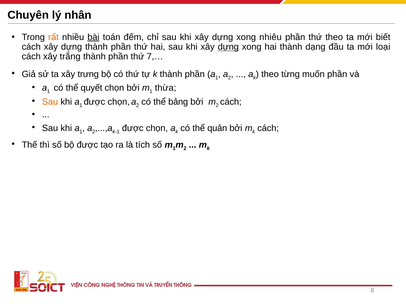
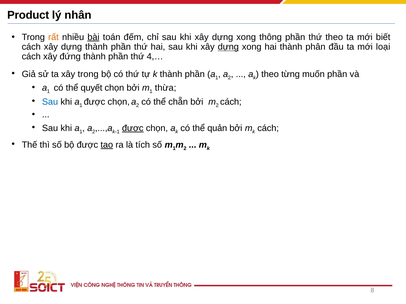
Chuyên: Chuyên -> Product (28, 15)
nhiêu: nhiêu -> thông (271, 37)
dạng: dạng -> phân (315, 47)
trắng: trắng -> đứng (70, 57)
7,…: 7,… -> 4,… (155, 57)
xây trưng: trưng -> trong (88, 74)
Sau colour: orange -> blue (50, 102)
bảng: bảng -> chẵn (178, 102)
được underline: none -> present (133, 128)
tạo underline: none -> present (107, 145)
